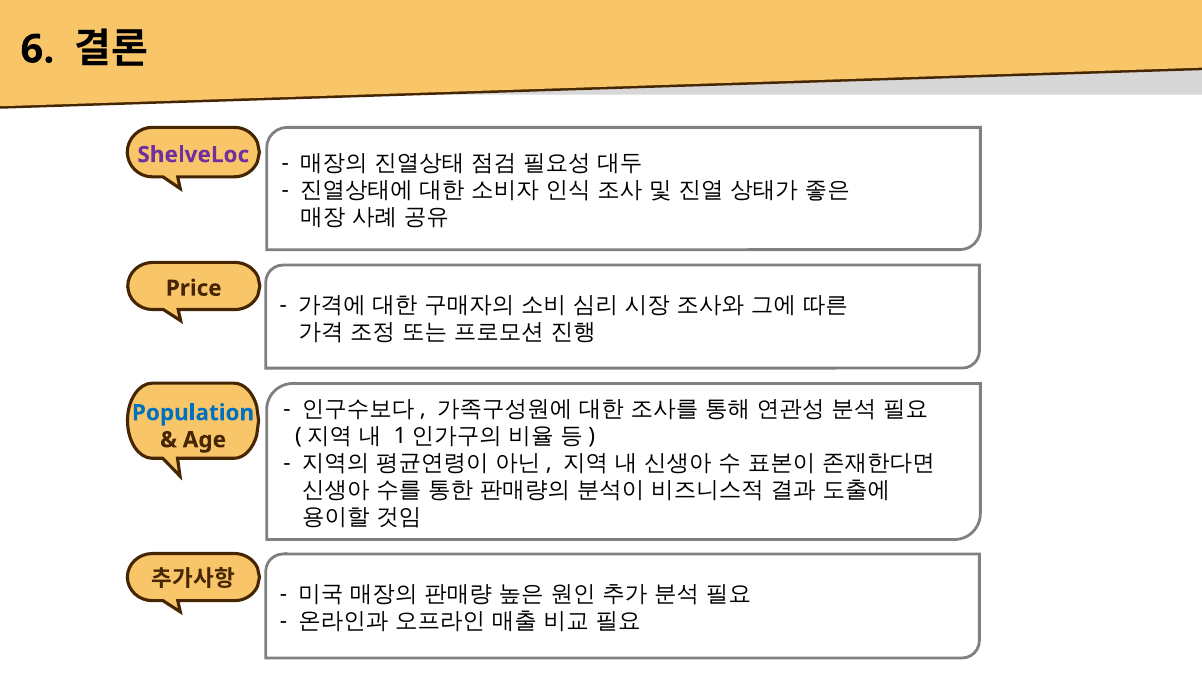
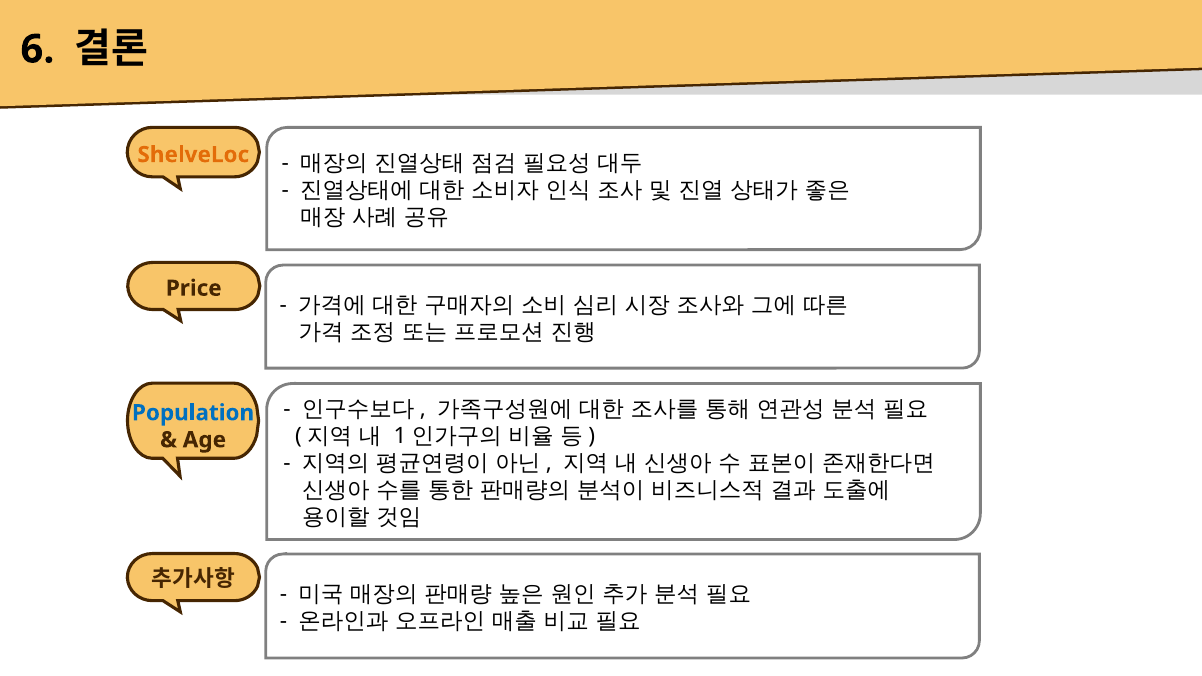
ShelveLoc colour: purple -> orange (193, 155)
